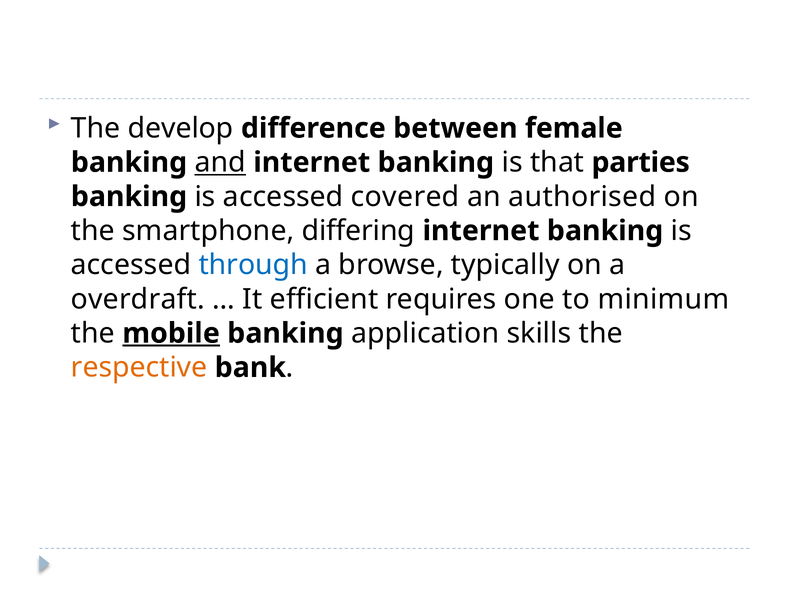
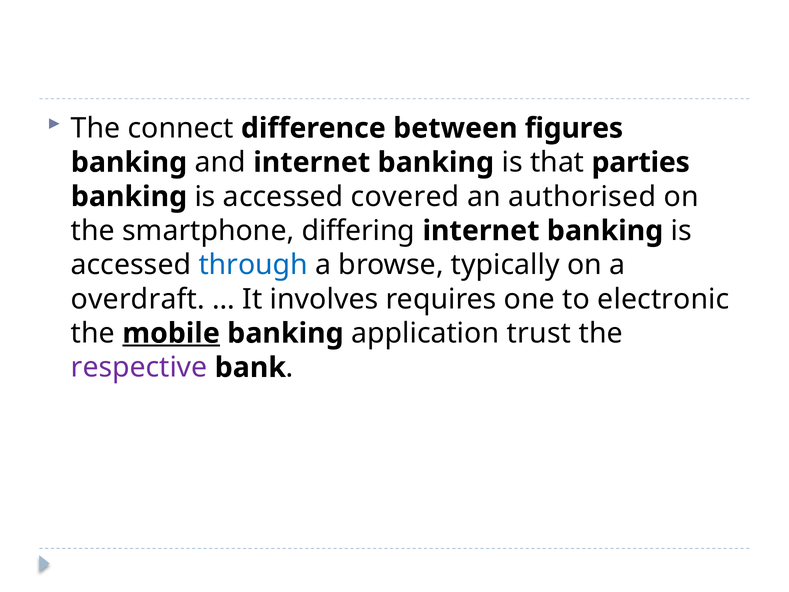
develop: develop -> connect (181, 128)
female: female -> figures (574, 128)
and underline: present -> none (220, 162)
efficient: efficient -> involves (324, 299)
minimum: minimum -> electronic (663, 299)
skills: skills -> trust (539, 333)
respective colour: orange -> purple (139, 367)
